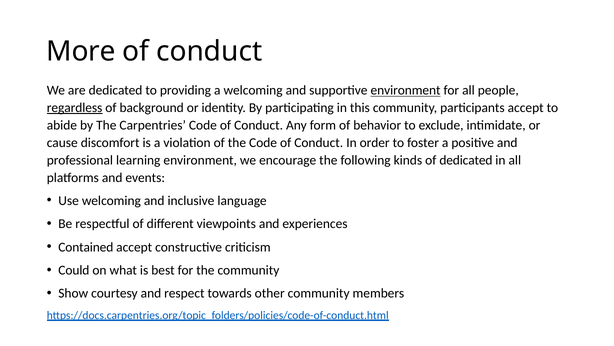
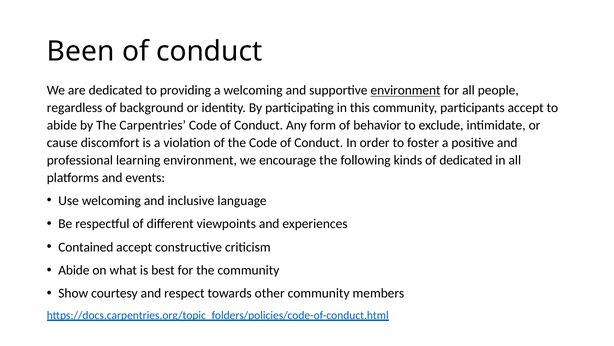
More: More -> Been (81, 52)
regardless underline: present -> none (75, 108)
Could: Could -> Abide (74, 270)
